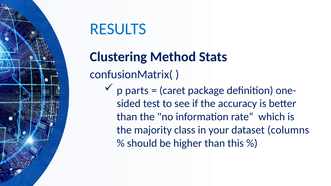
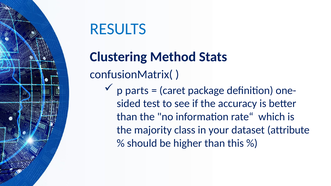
columns: columns -> attribute (288, 130)
